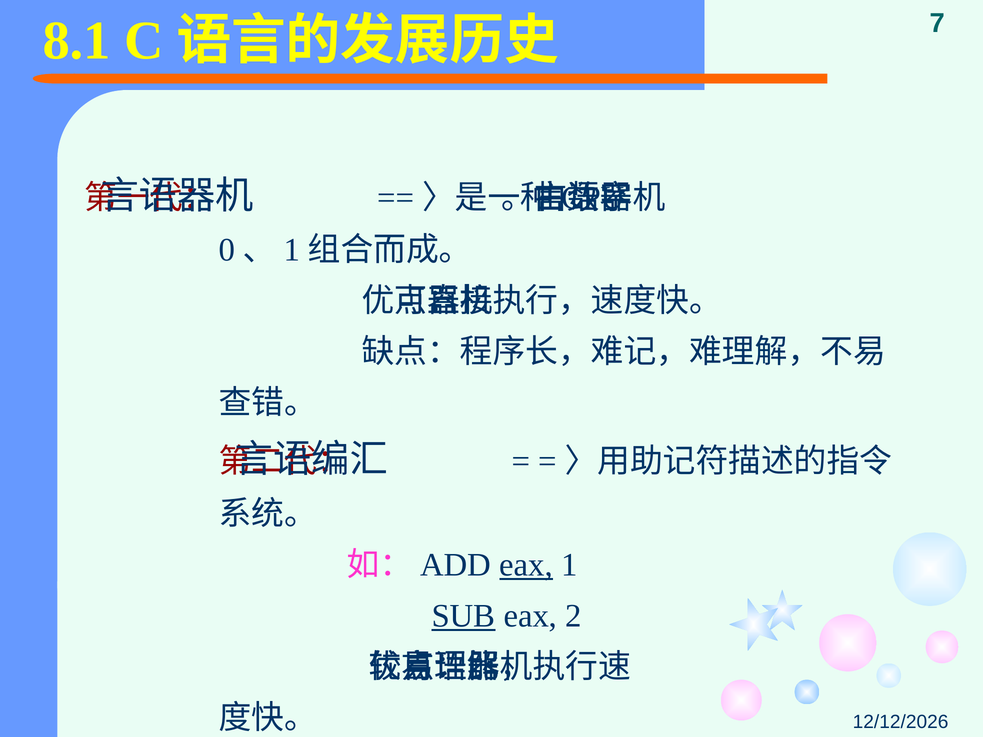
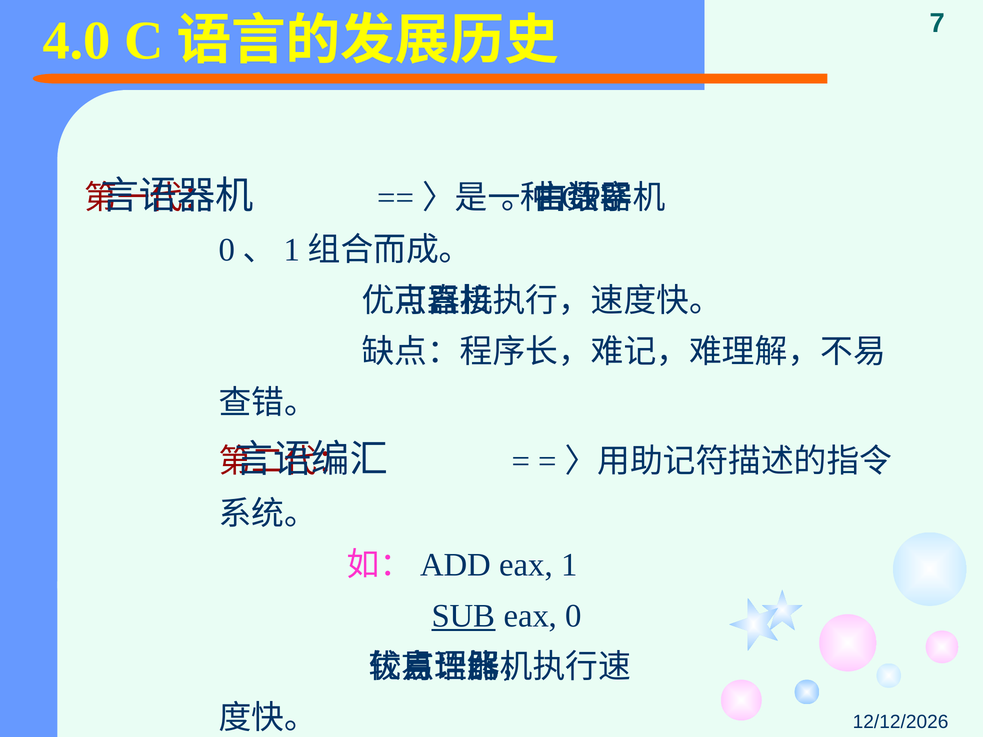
8.1: 8.1 -> 4.0 (77, 41)
eax underline: present -> none (526, 565)
2: 2 -> 0 (574, 616)
